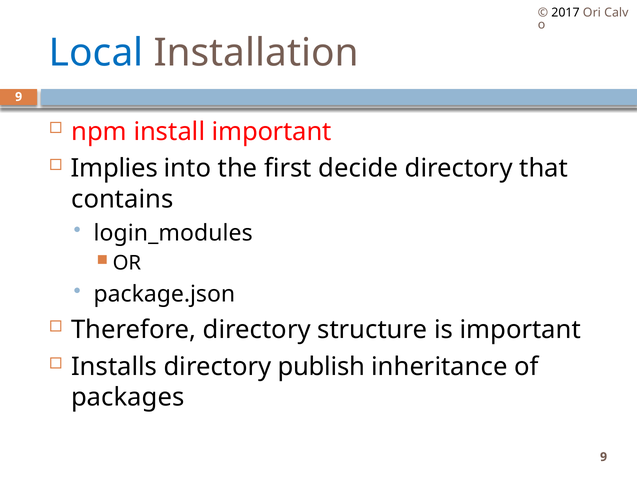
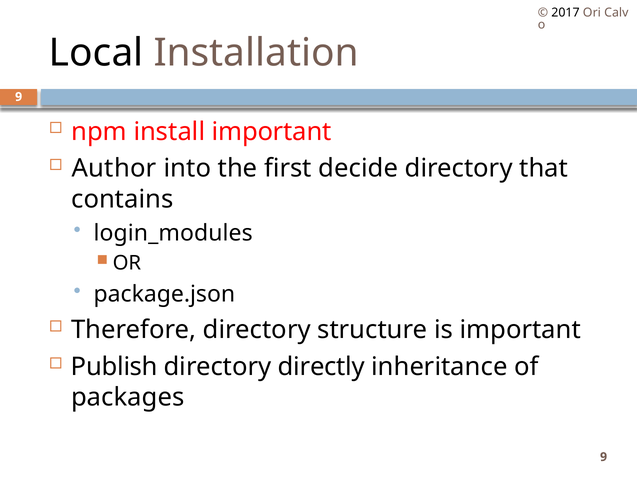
Local colour: blue -> black (96, 53)
Implies: Implies -> Author (114, 169)
Installs: Installs -> Publish (114, 367)
publish: publish -> directly (321, 367)
